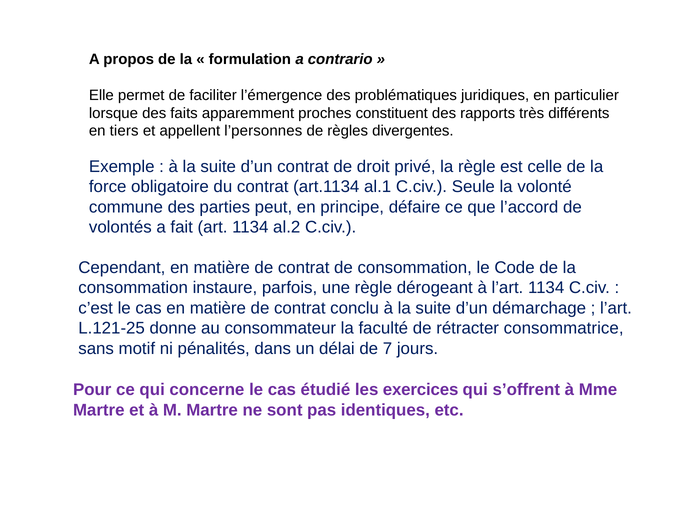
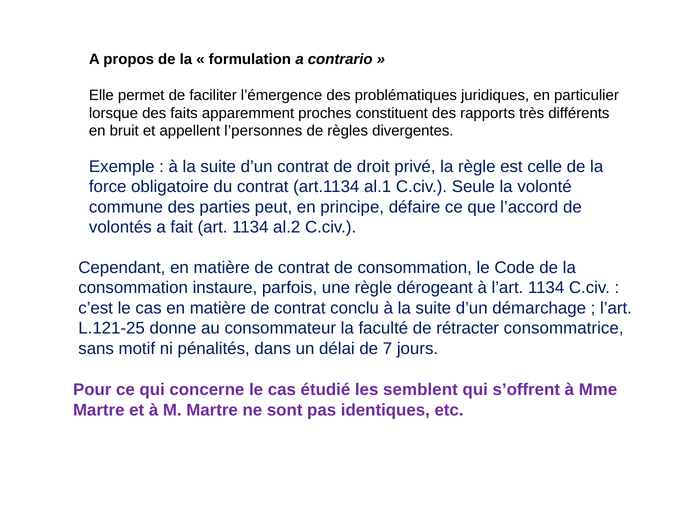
tiers: tiers -> bruit (124, 131)
exercices: exercices -> semblent (420, 390)
